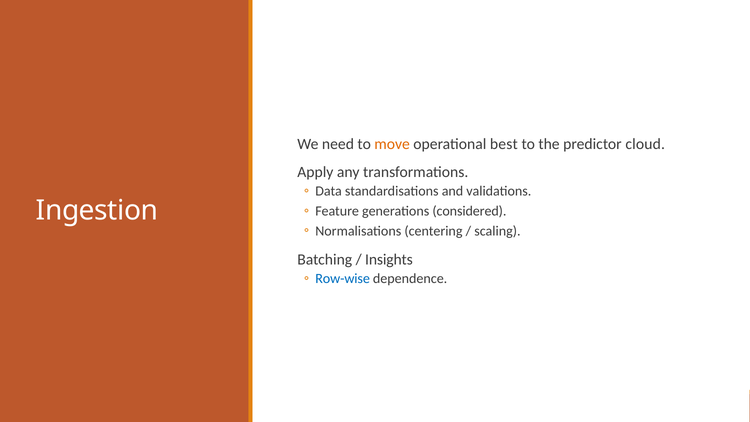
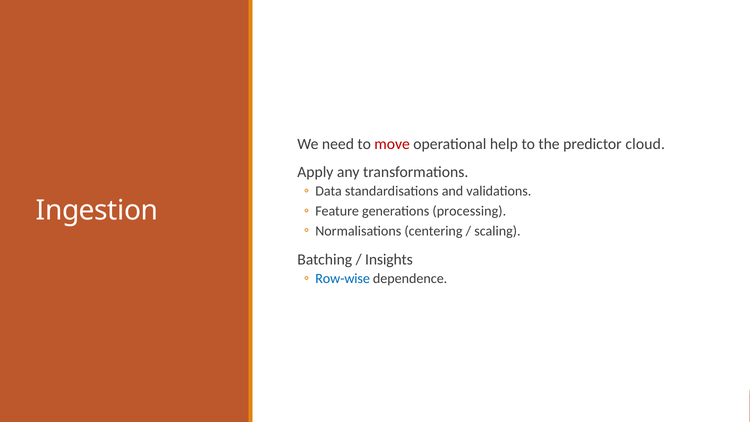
move colour: orange -> red (392, 144)
best: best -> help (504, 144)
considered: considered -> processing (469, 211)
